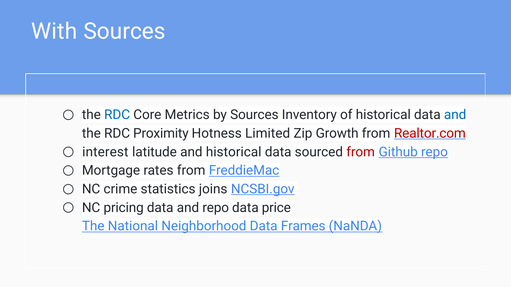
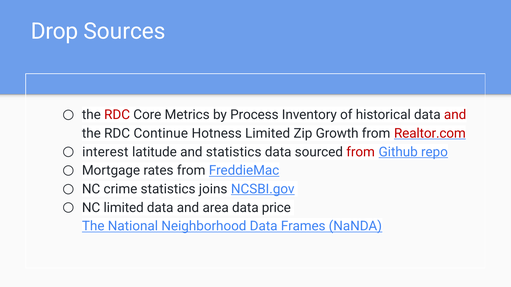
With: With -> Drop (54, 31)
RDC colour: blue -> red (117, 115)
by Sources: Sources -> Process (254, 115)
and colour: blue -> red (455, 115)
Proximity: Proximity -> Continue (161, 134)
and historical: historical -> statistics (234, 152)
NC pricing: pricing -> limited (124, 208)
and repo: repo -> area (216, 208)
